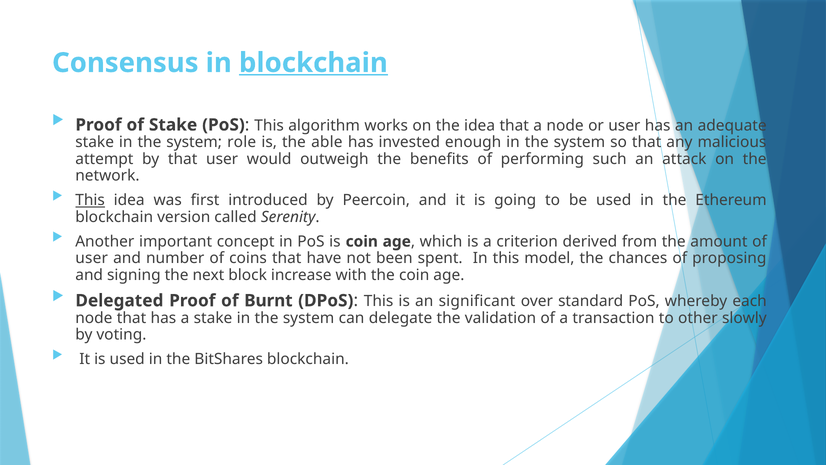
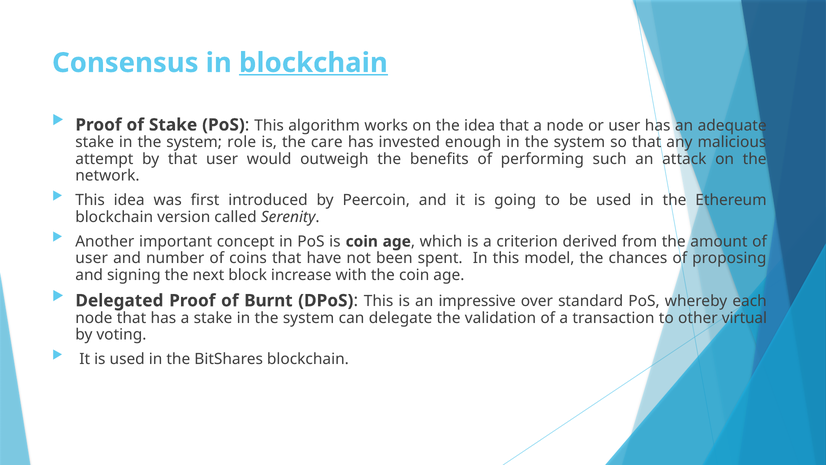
able: able -> care (327, 142)
This underline: present -> none (90, 200)
significant: significant -> impressive (477, 301)
slowly: slowly -> virtual (744, 318)
